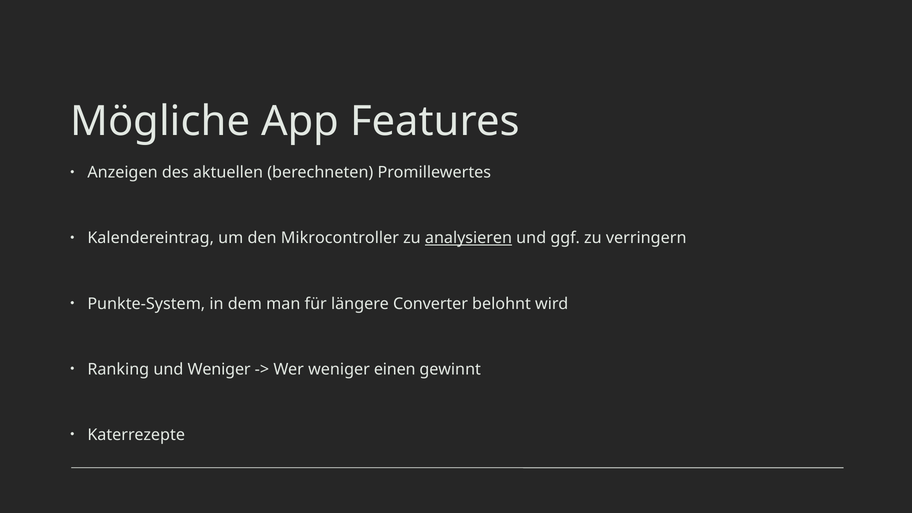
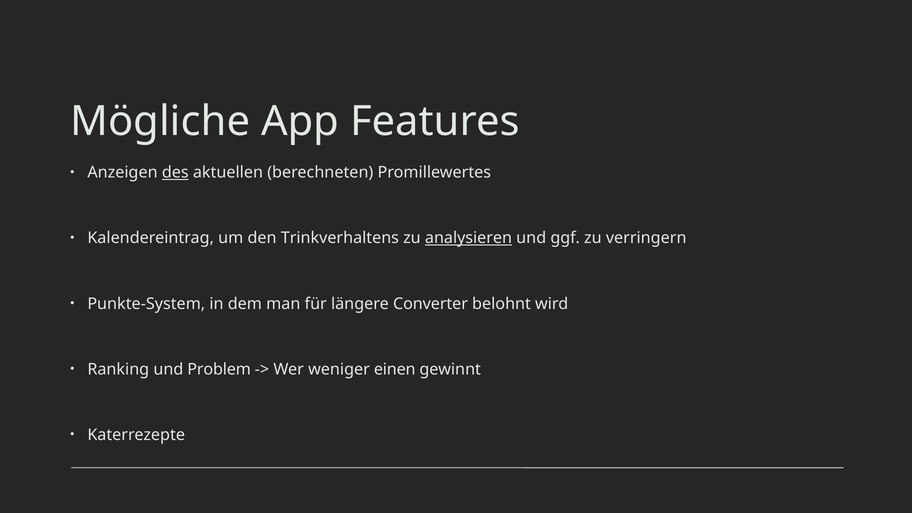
des underline: none -> present (175, 173)
Mikrocontroller: Mikrocontroller -> Trinkverhaltens (340, 238)
und Weniger: Weniger -> Problem (219, 369)
